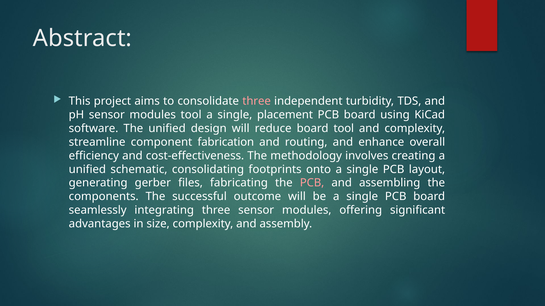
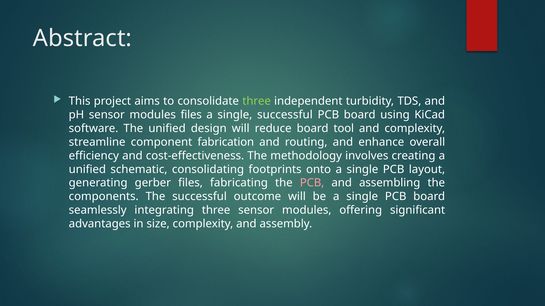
three colour: pink -> light green (257, 101)
modules tool: tool -> files (191, 115)
single placement: placement -> successful (285, 115)
